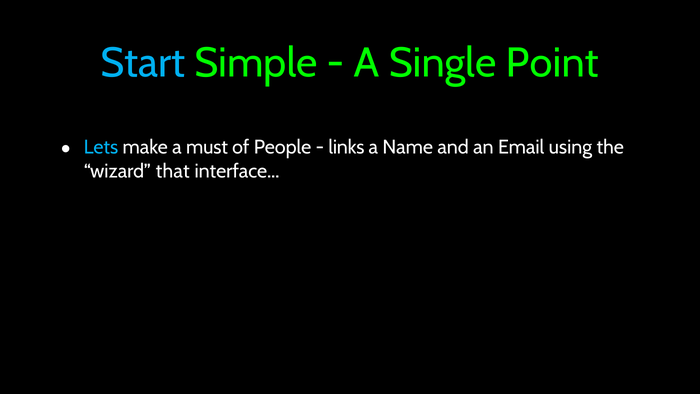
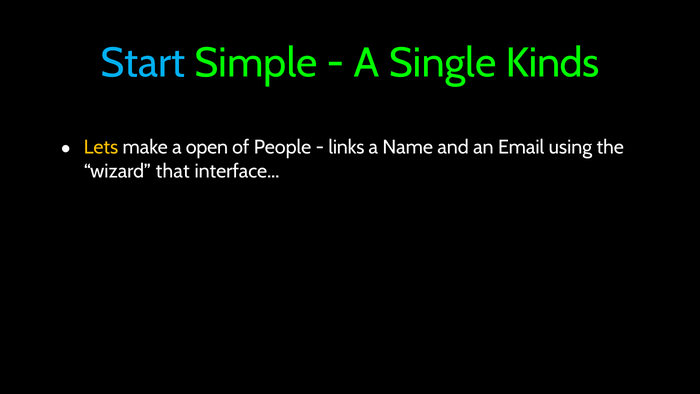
Point: Point -> Kinds (553, 63)
Lets colour: light blue -> yellow (101, 147)
must: must -> open (207, 147)
